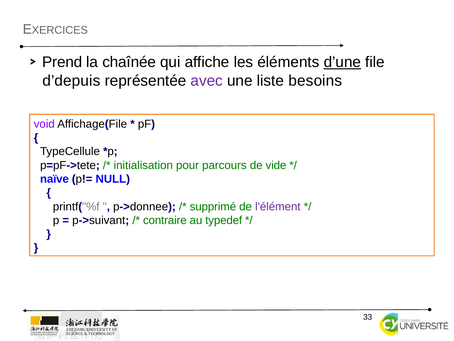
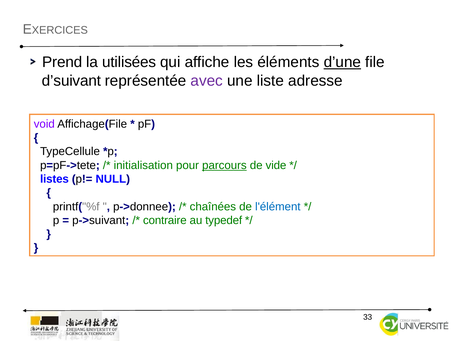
chaînée: chaînée -> utilisées (129, 62)
d’depuis: d’depuis -> d’suivant (71, 81)
besoins: besoins -> adresse (315, 81)
parcours underline: none -> present (224, 165)
naïve: naïve -> listes (54, 179)
supprimé: supprimé -> chaînées (213, 206)
l'élément colour: purple -> blue (278, 206)
